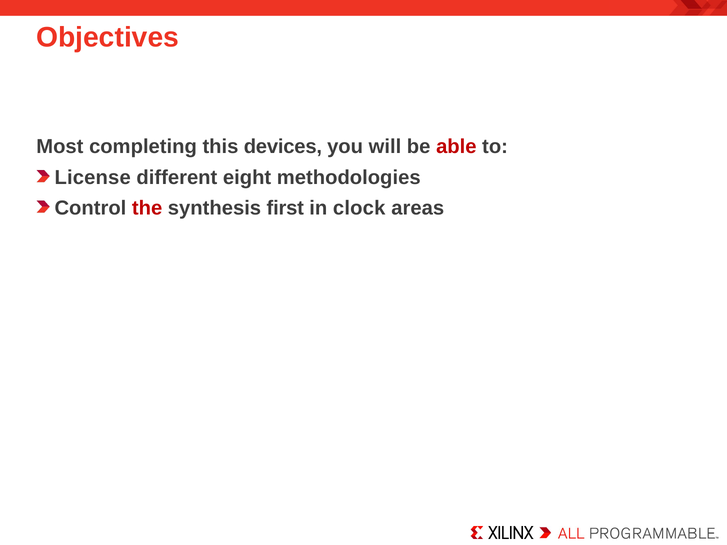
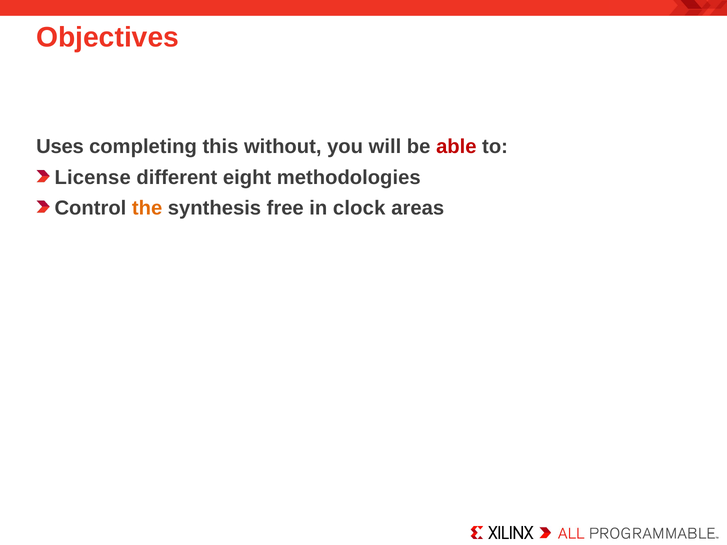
Most: Most -> Uses (60, 147)
devices: devices -> without (283, 147)
the colour: red -> orange (147, 208)
first: first -> free (285, 208)
